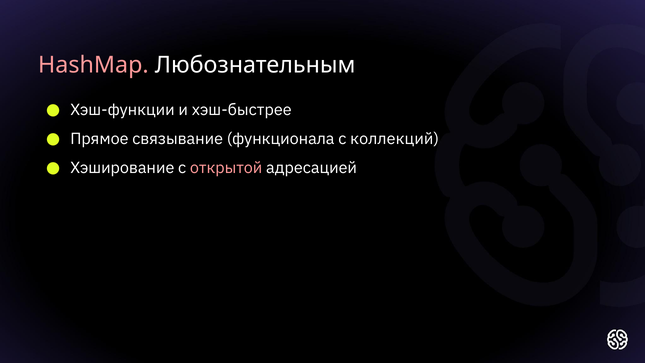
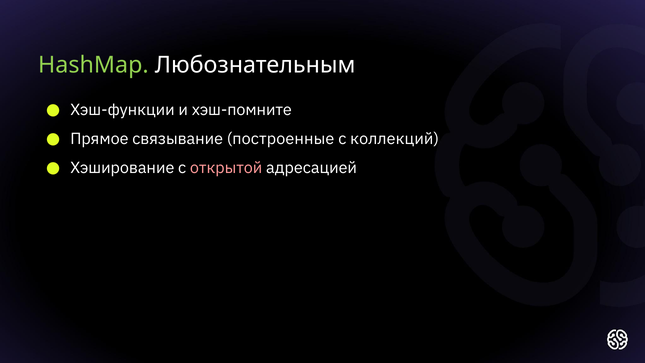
HashMap colour: pink -> light green (93, 65)
хэш-быстрее: хэш-быстрее -> хэш-помните (242, 110)
функционала: функционала -> построенные (281, 139)
